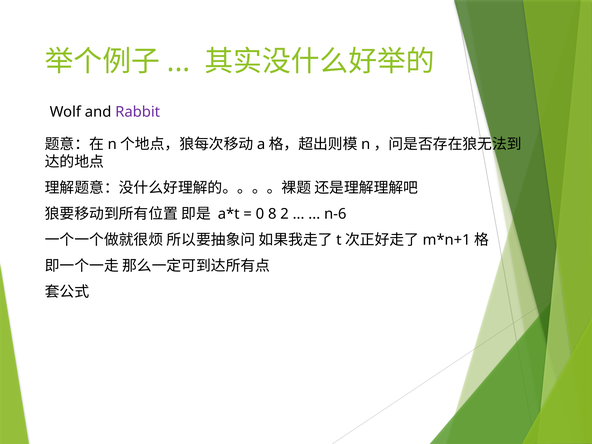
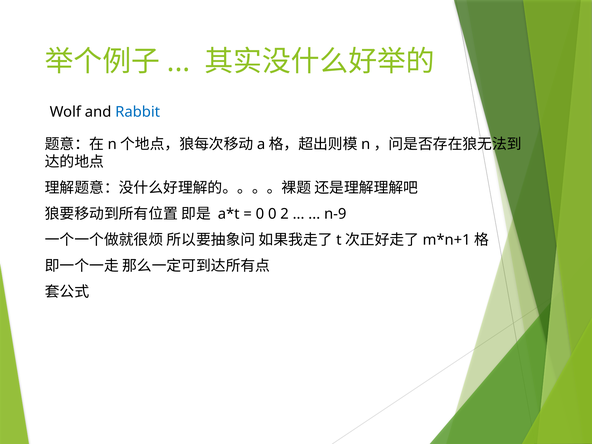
Rabbit colour: purple -> blue (138, 112)
0 8: 8 -> 0 (272, 214)
n-6: n-6 -> n-9 (335, 214)
